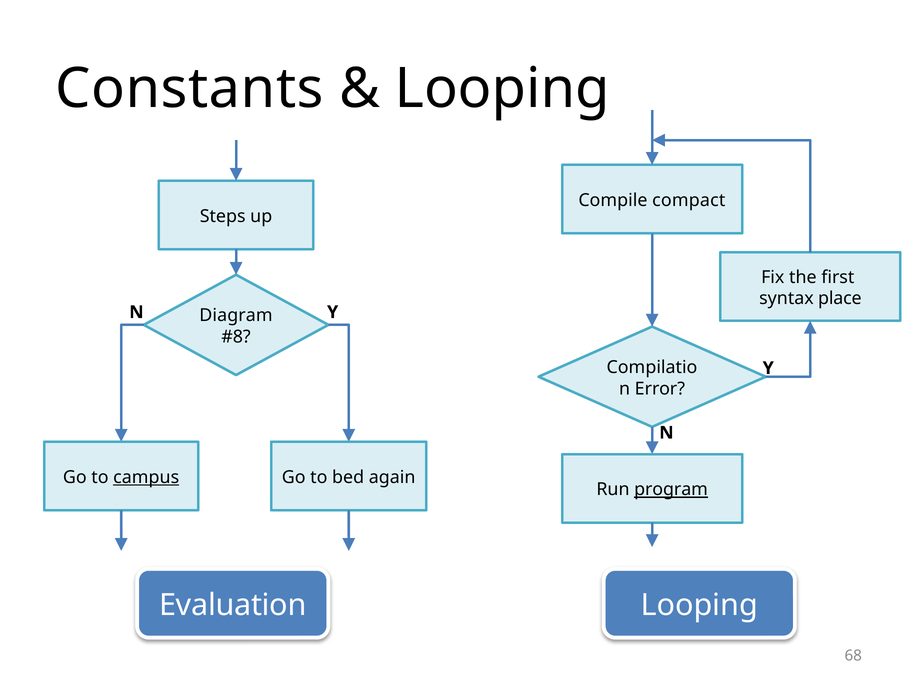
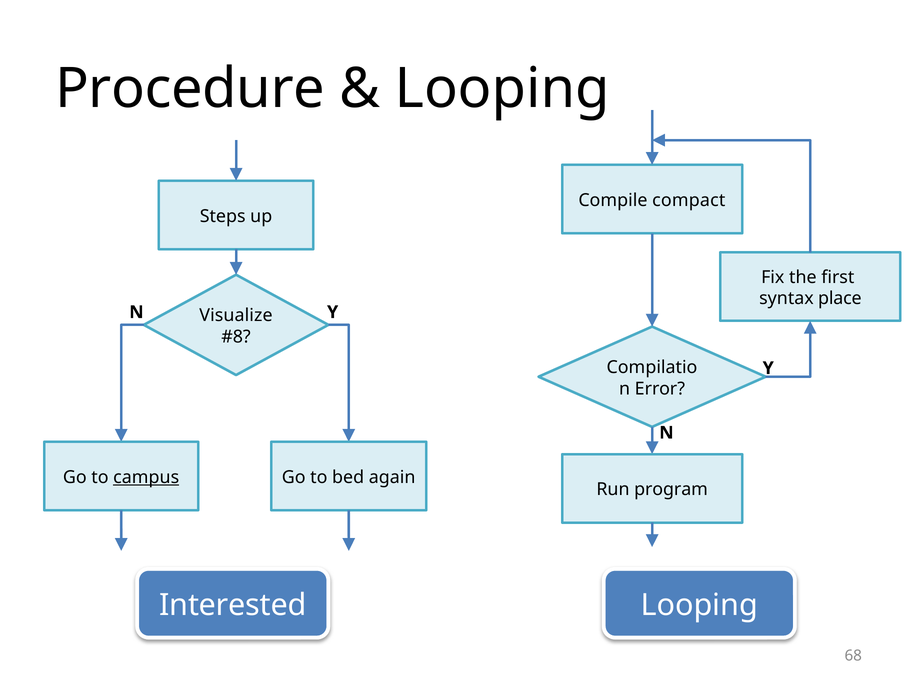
Constants: Constants -> Procedure (190, 89)
Diagram: Diagram -> Visualize (236, 315)
program underline: present -> none (671, 489)
Evaluation: Evaluation -> Interested (233, 605)
